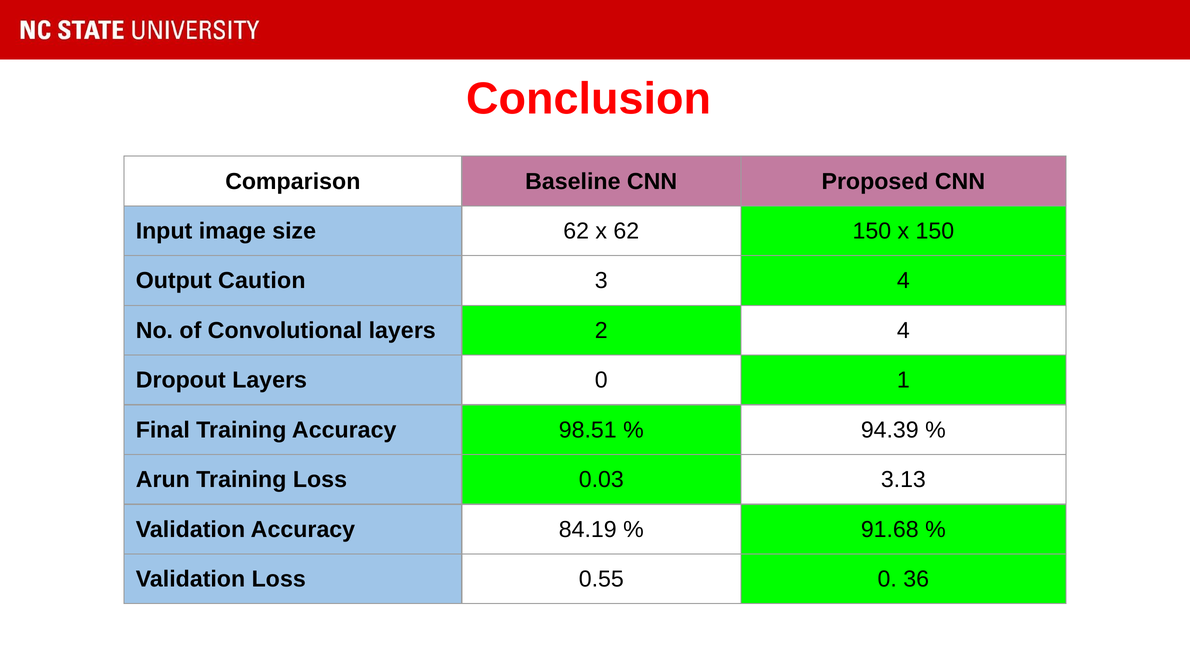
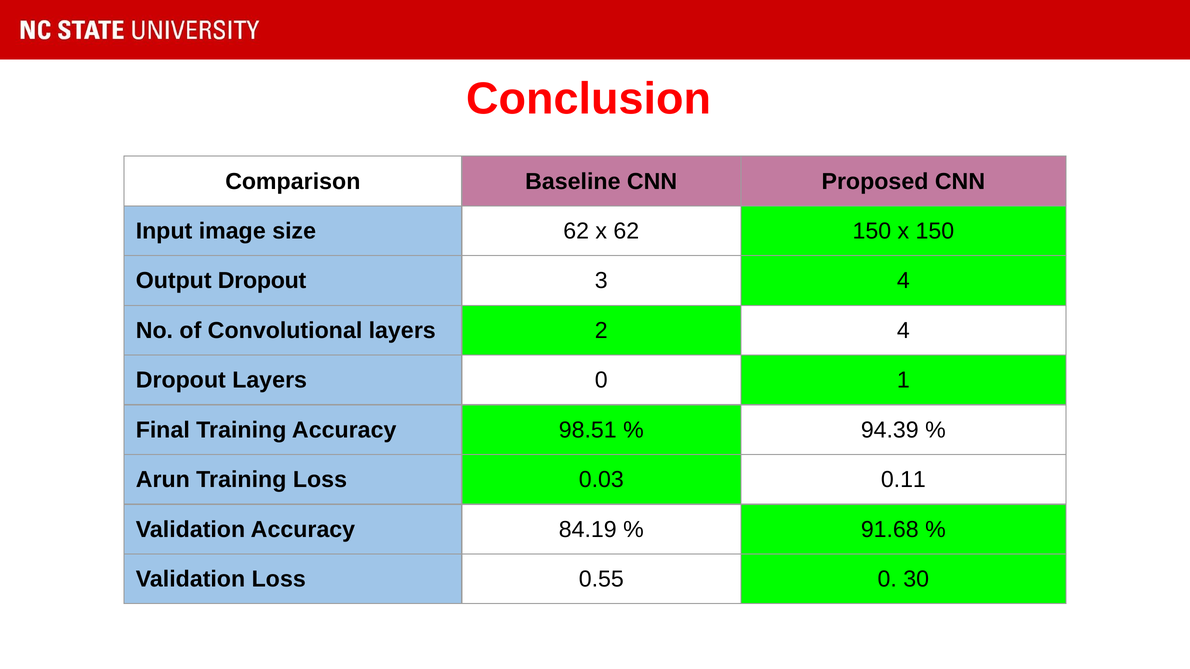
Output Caution: Caution -> Dropout (262, 281)
3.13: 3.13 -> 0.11 (903, 480)
36: 36 -> 30 (916, 580)
